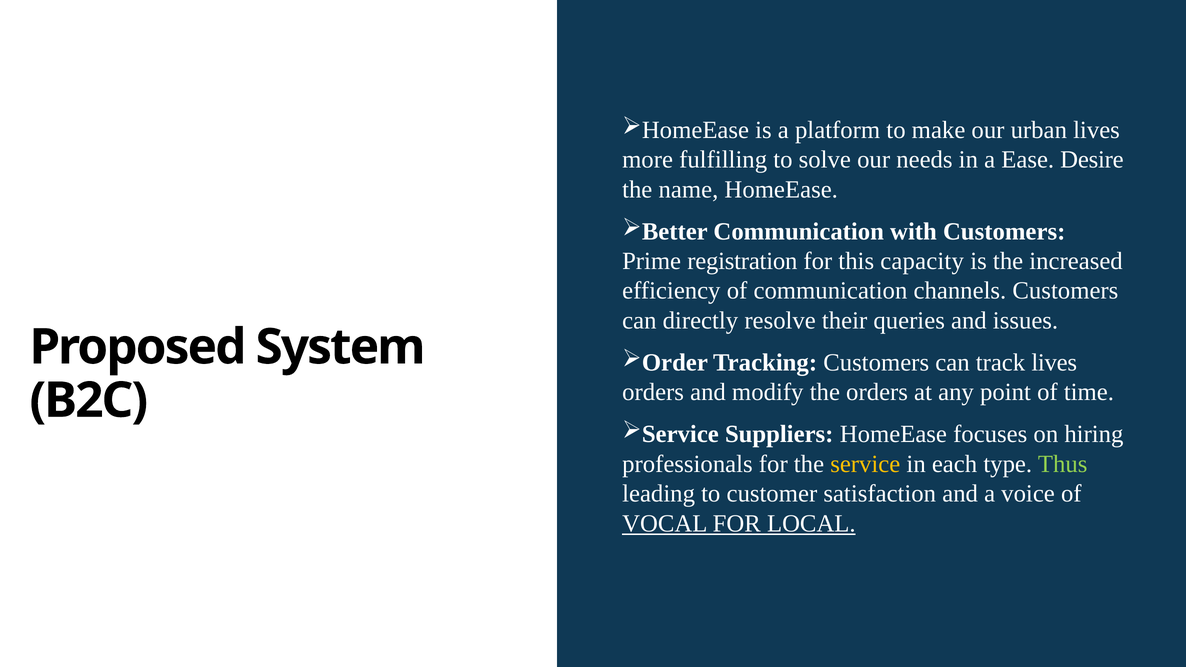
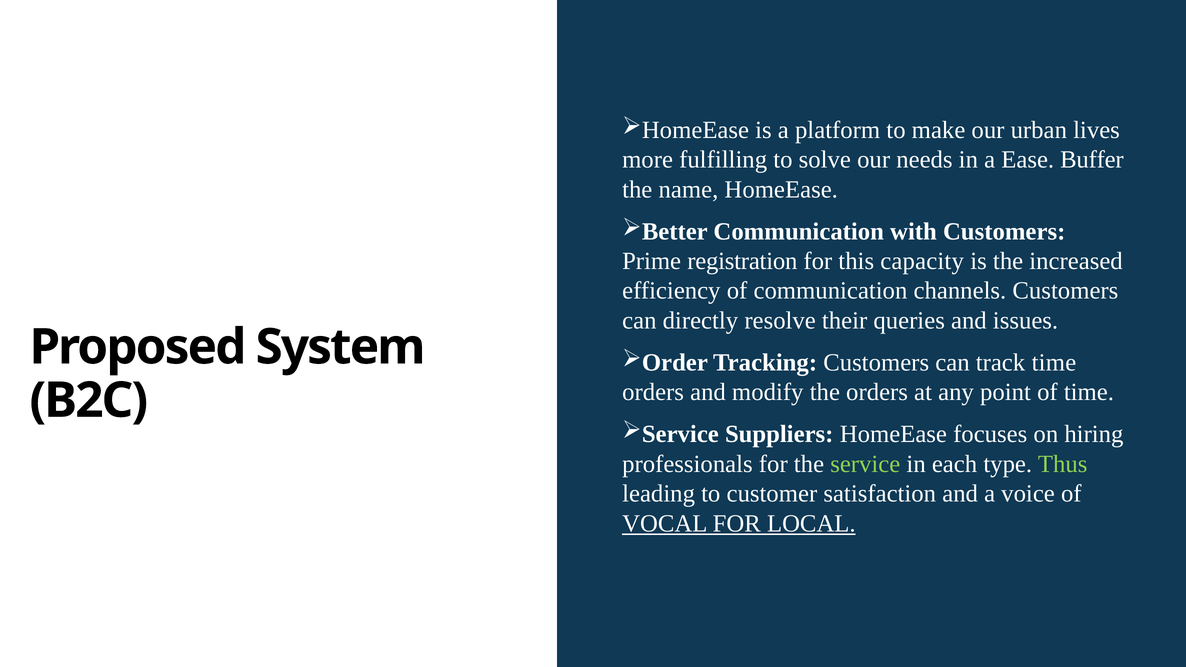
Desire: Desire -> Buffer (1092, 160)
track lives: lives -> time (1054, 363)
service colour: yellow -> light green (865, 464)
